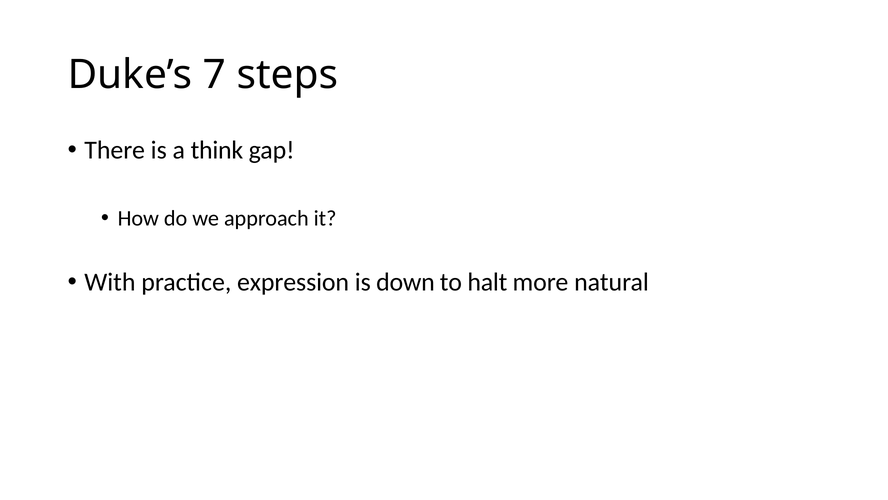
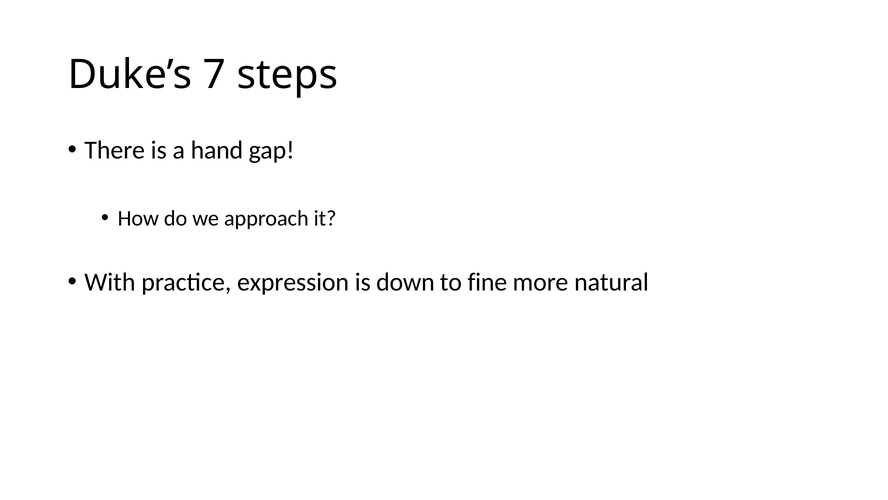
think: think -> hand (217, 150)
halt: halt -> fine (487, 282)
